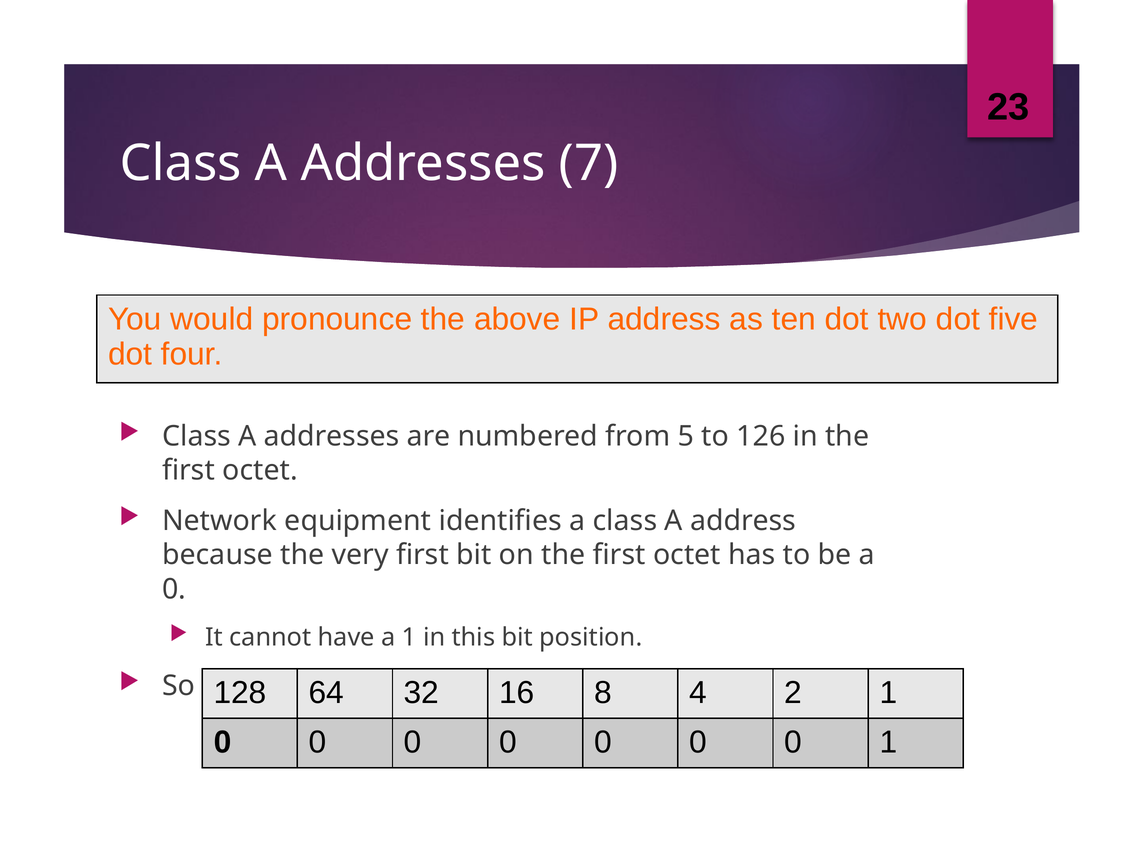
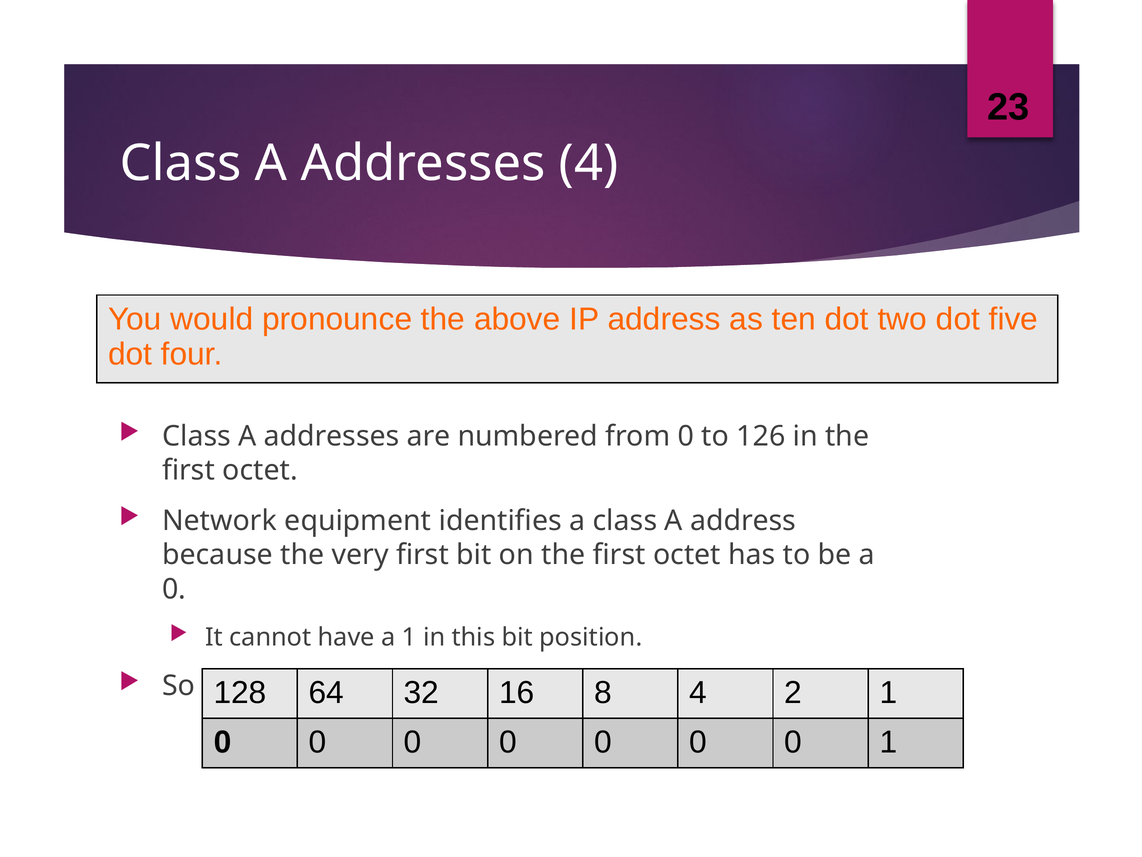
Addresses 7: 7 -> 4 (589, 164)
from 5: 5 -> 0 (686, 436)
